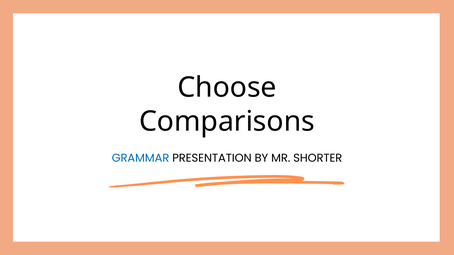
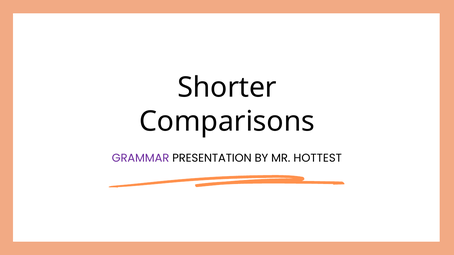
Choose: Choose -> Shorter (227, 88)
GRAMMAR colour: blue -> purple (140, 158)
SHORTER: SHORTER -> HOTTEST (318, 158)
